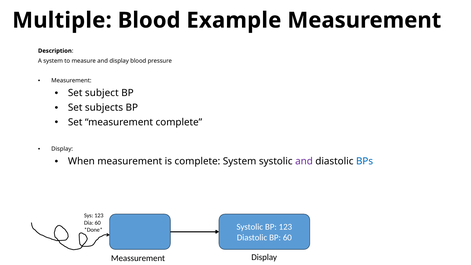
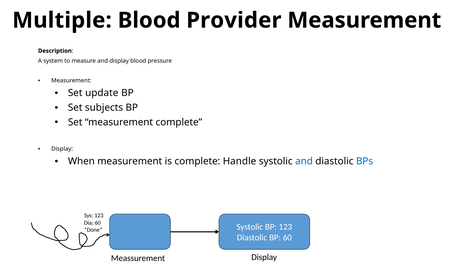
Example: Example -> Provider (234, 20)
subject: subject -> update (102, 93)
complete System: System -> Handle (240, 161)
and colour: purple -> blue (304, 161)
